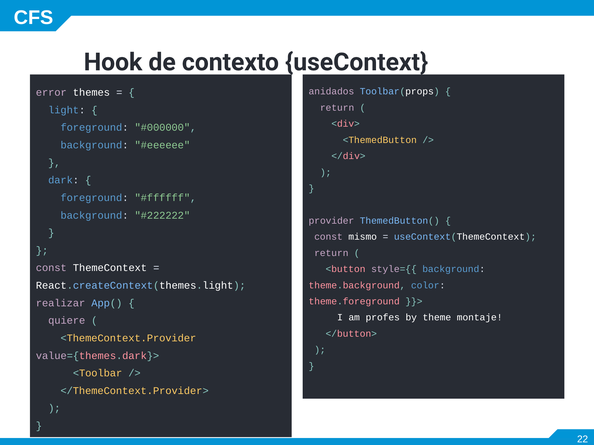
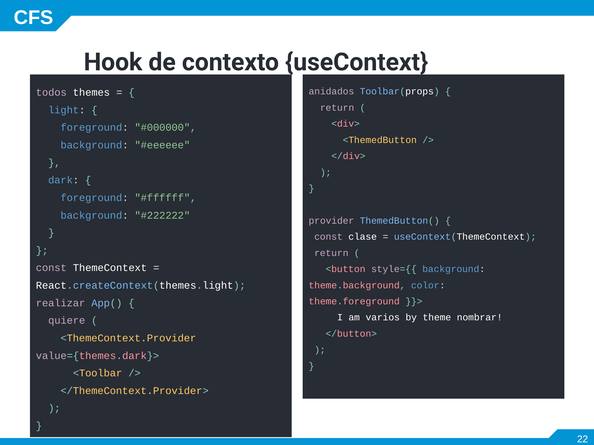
error: error -> todos (51, 93)
mismo: mismo -> clase (363, 237)
profes: profes -> varios (383, 318)
montaje: montaje -> nombrar (480, 318)
